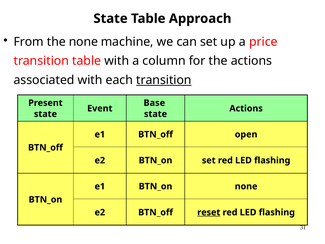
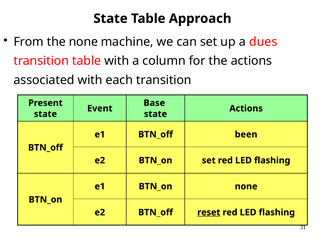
price: price -> dues (263, 42)
transition underline: present -> none (164, 80)
open: open -> been (246, 134)
